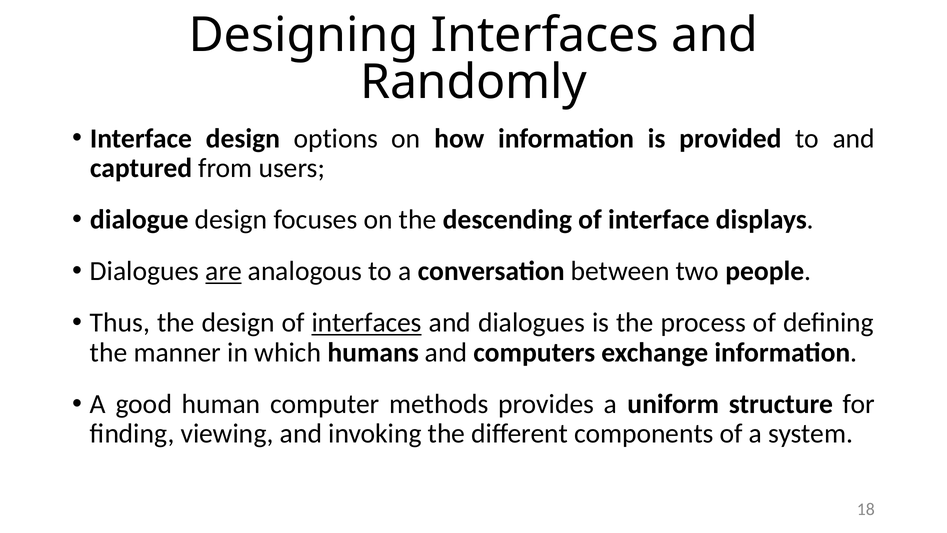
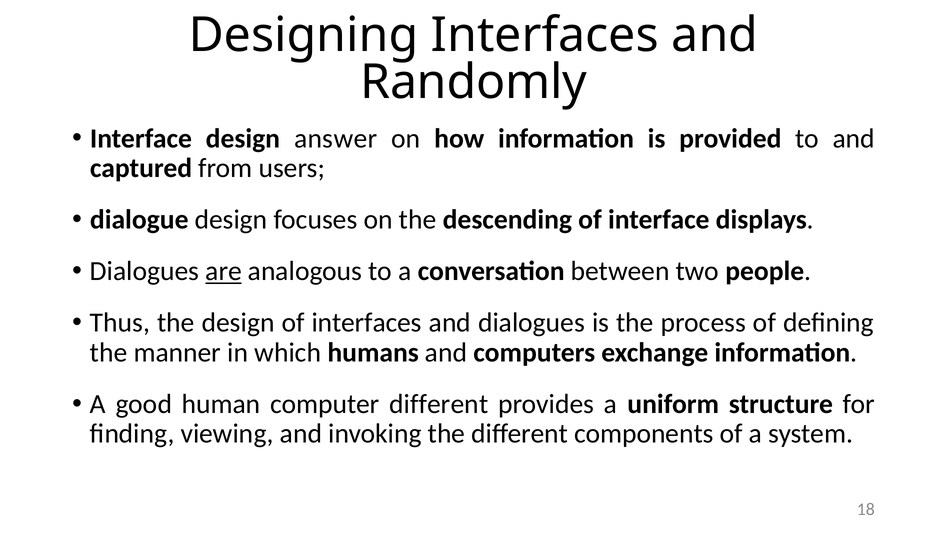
options: options -> answer (336, 138)
interfaces underline: present -> none (367, 323)
computer methods: methods -> different (439, 404)
